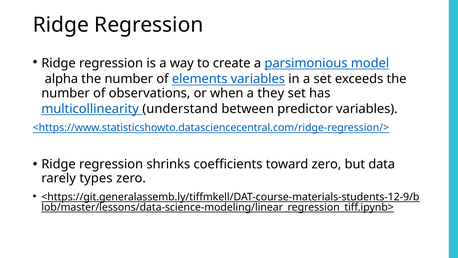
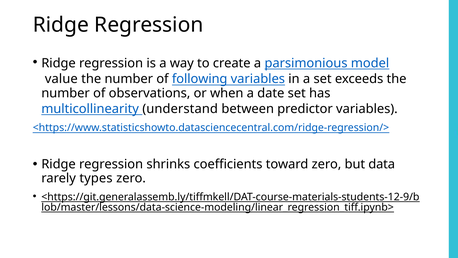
alpha: alpha -> value (61, 79)
elements: elements -> following (200, 79)
they: they -> date (271, 93)
